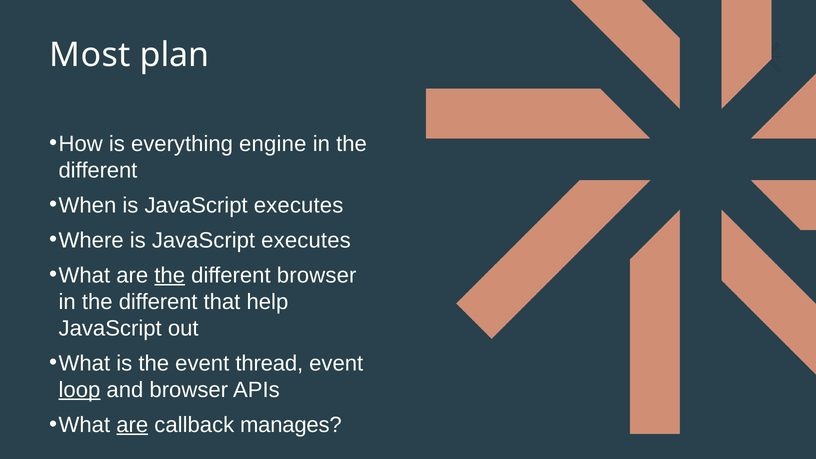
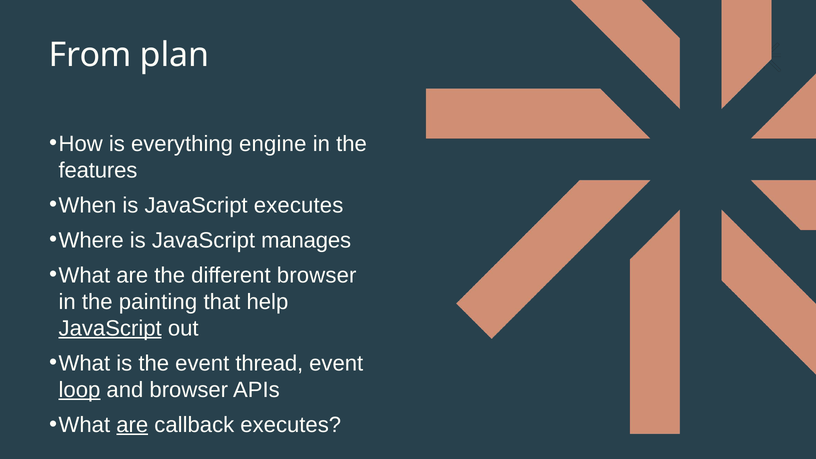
Most: Most -> From (90, 55)
different: different -> features (98, 170)
Where is JavaScript executes: executes -> manages (306, 240)
the underline: present -> none (170, 275)
different: different -> painting (158, 302)
JavaScript underline: none -> present (110, 328)
callback manages: manages -> executes (291, 425)
